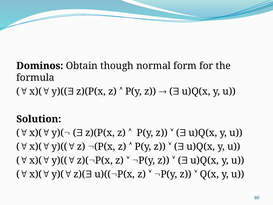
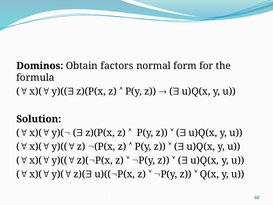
though: though -> factors (117, 66)
